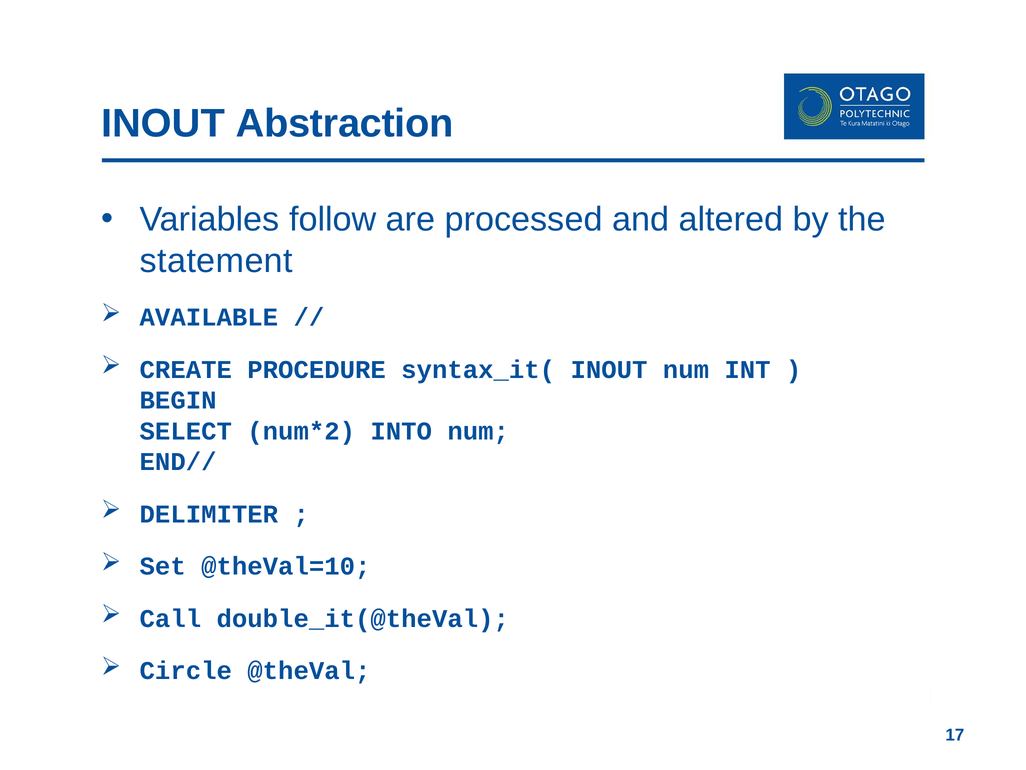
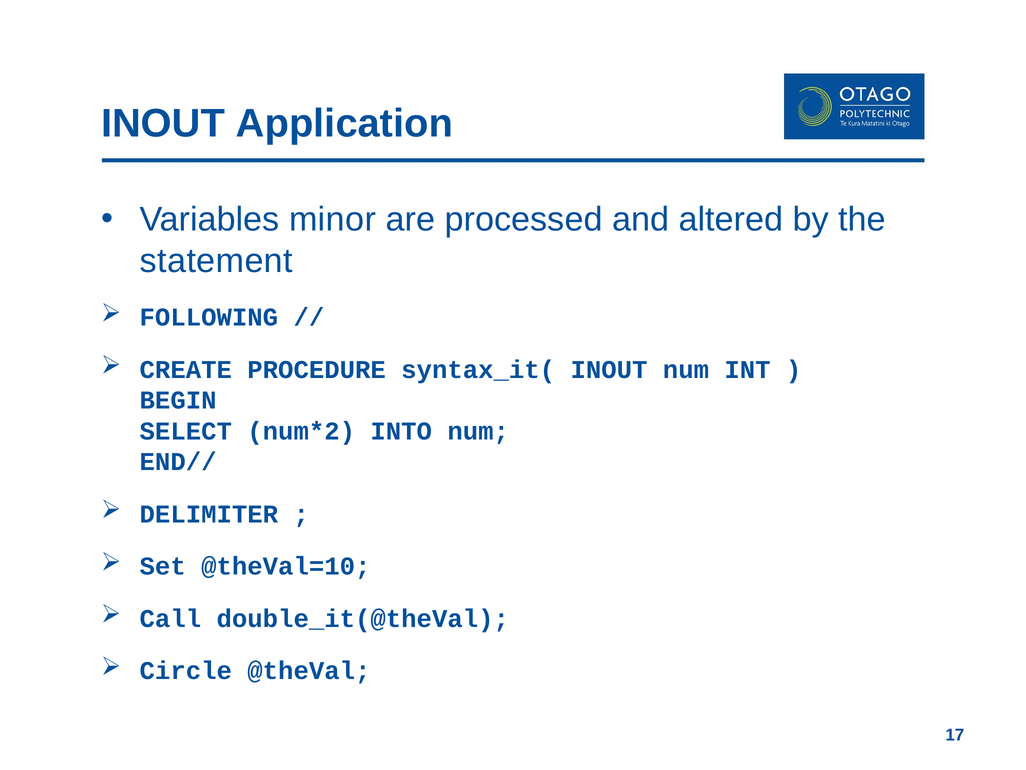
Abstraction: Abstraction -> Application (344, 123)
follow: follow -> minor (333, 220)
AVAILABLE: AVAILABLE -> FOLLOWING (209, 317)
